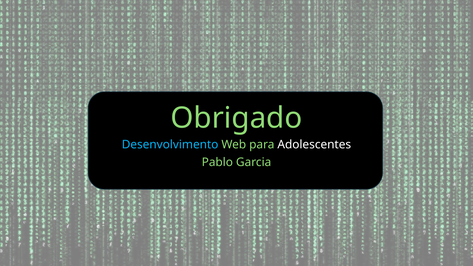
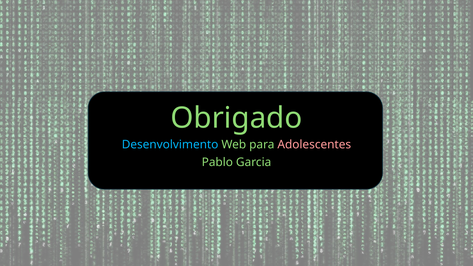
Adolescentes colour: white -> pink (314, 145)
